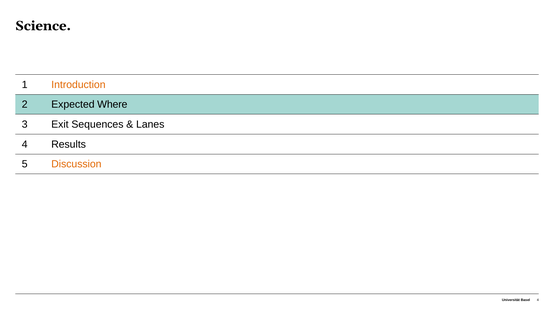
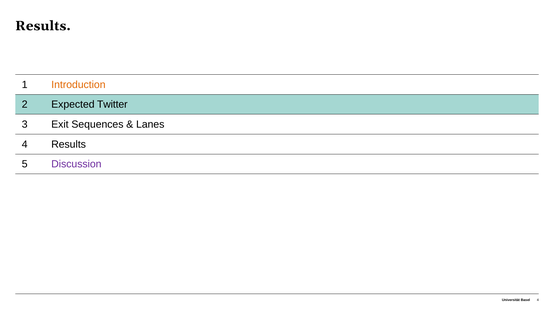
Science: Science -> Results (43, 26)
Where: Where -> Twitter (112, 104)
Discussion colour: orange -> purple (76, 164)
